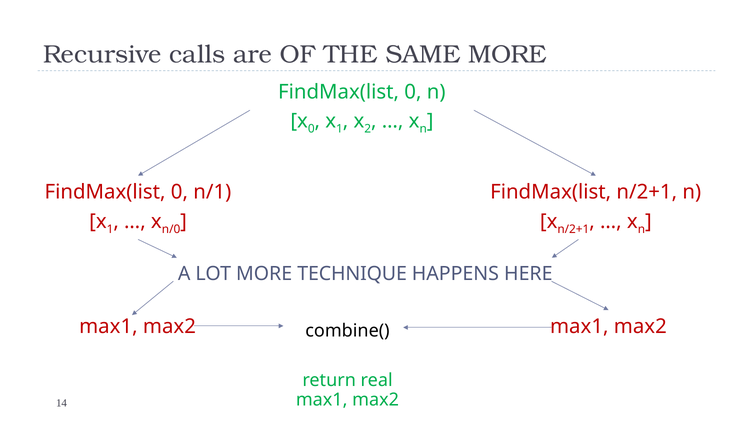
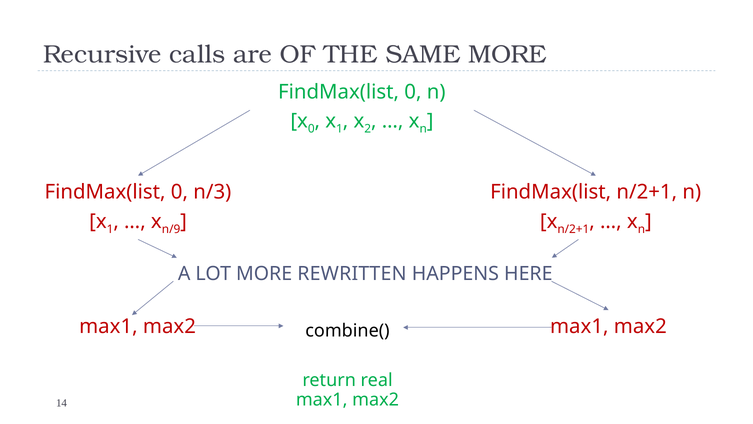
n/1: n/1 -> n/3 (212, 192)
n/0: n/0 -> n/9 (171, 229)
TECHNIQUE: TECHNIQUE -> REWRITTEN (352, 273)
